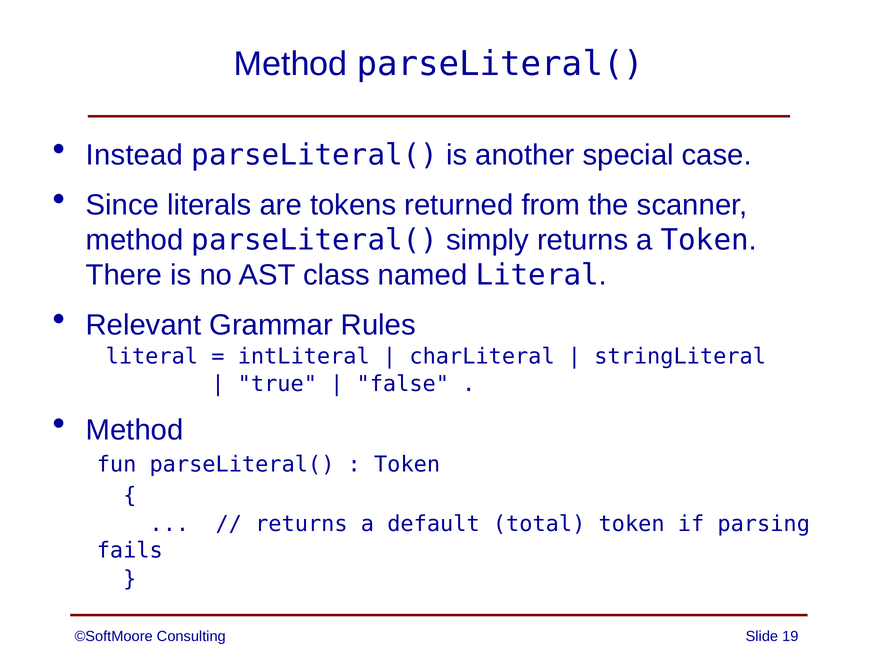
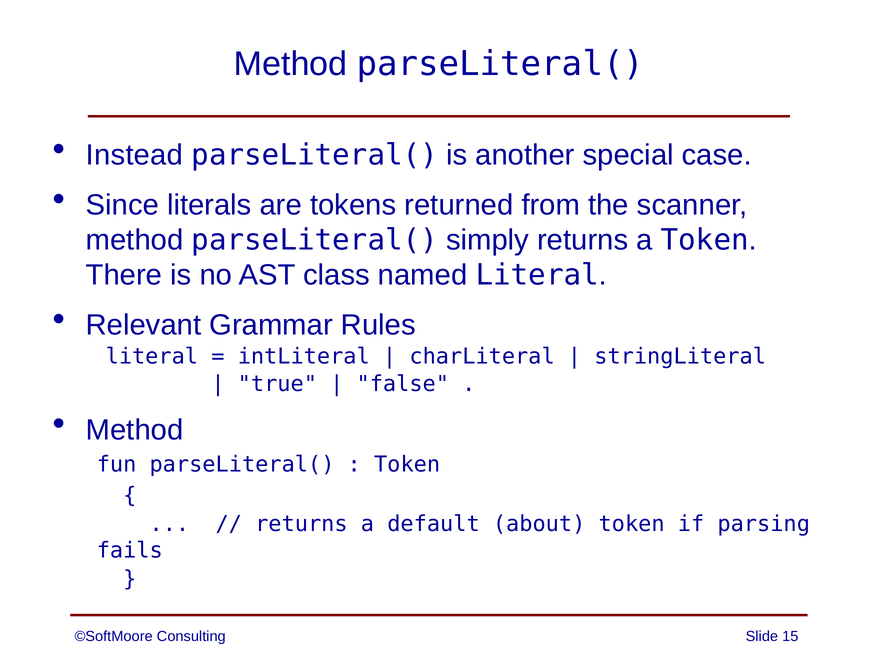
total: total -> about (539, 524)
19: 19 -> 15 (790, 636)
